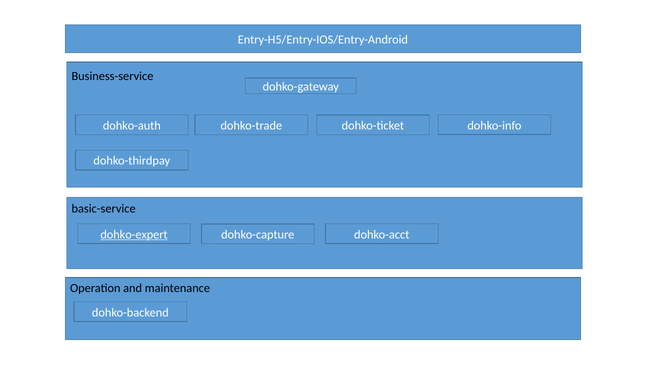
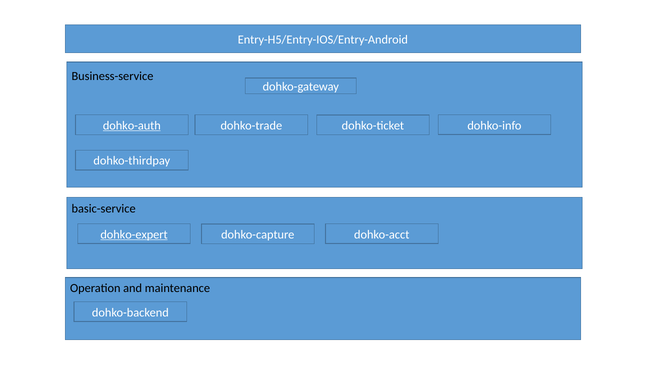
dohko-auth underline: none -> present (132, 126)
